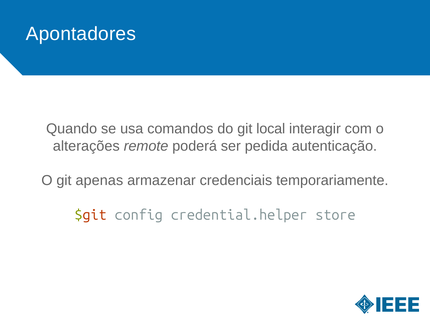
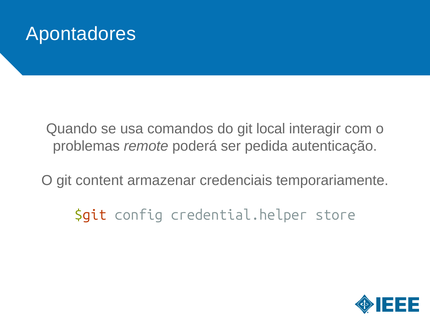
alterações: alterações -> problemas (86, 146)
apenas: apenas -> content (99, 180)
